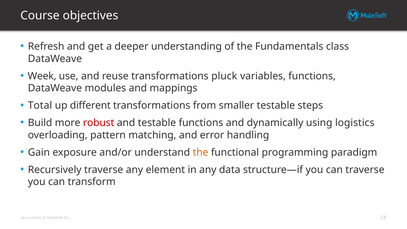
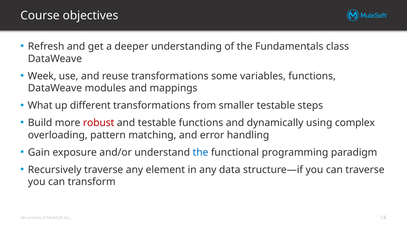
pluck: pluck -> some (224, 76)
Total: Total -> What (40, 106)
logistics: logistics -> complex (355, 123)
the colour: orange -> blue (201, 152)
